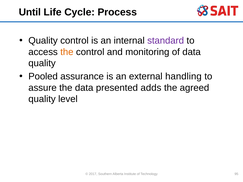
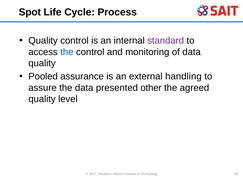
Until: Until -> Spot (30, 12)
the colour: orange -> blue (67, 52)
adds: adds -> other (151, 88)
